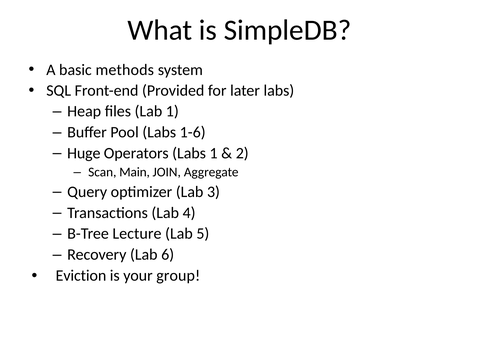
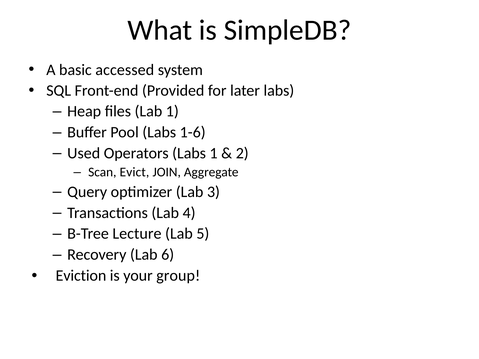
methods: methods -> accessed (125, 70)
Huge: Huge -> Used (84, 153)
Main: Main -> Evict (134, 172)
